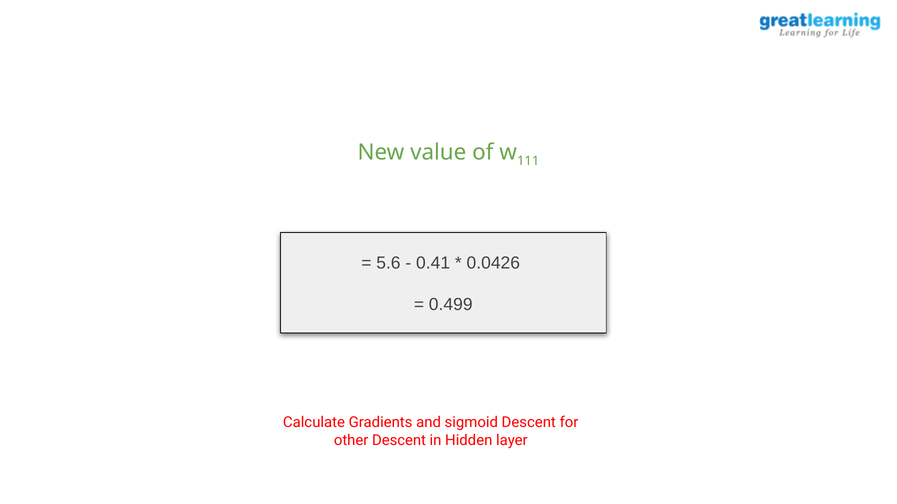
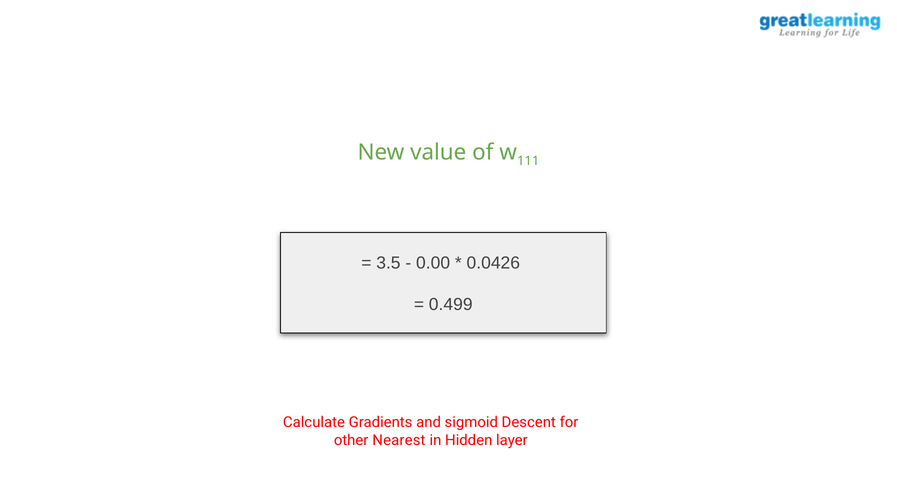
5.6: 5.6 -> 3.5 (388, 263)
0.41: 0.41 -> 0.00 (433, 263)
other Descent: Descent -> Nearest (399, 441)
